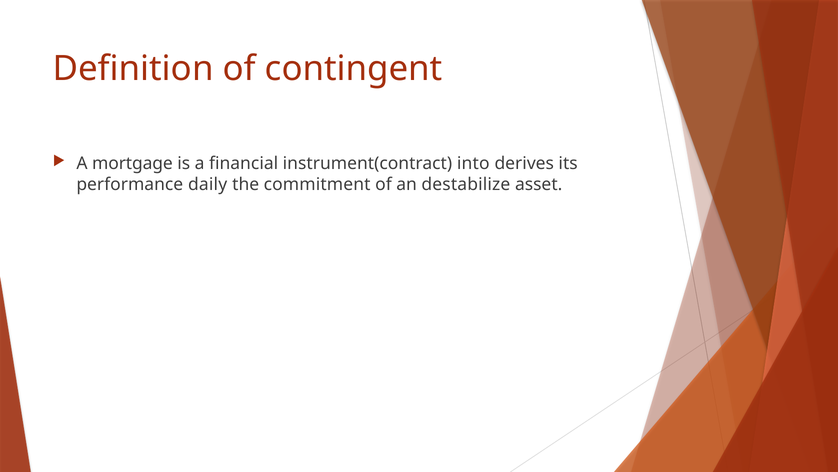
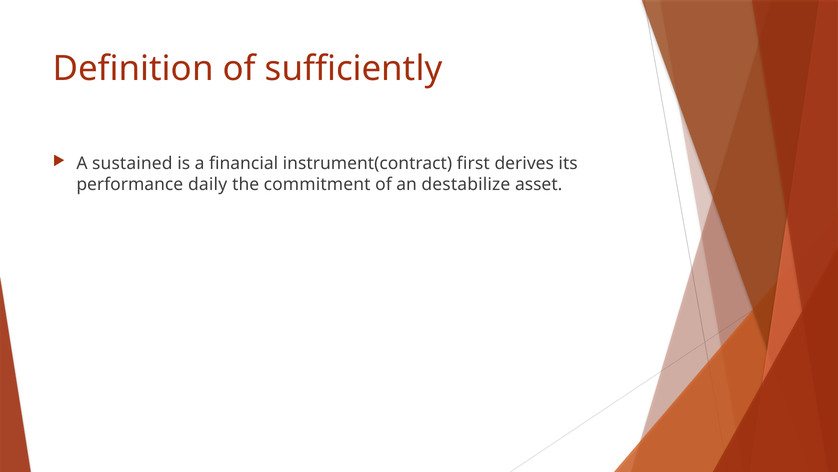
contingent: contingent -> sufficiently (354, 68)
mortgage: mortgage -> sustained (132, 163)
into: into -> first (473, 163)
